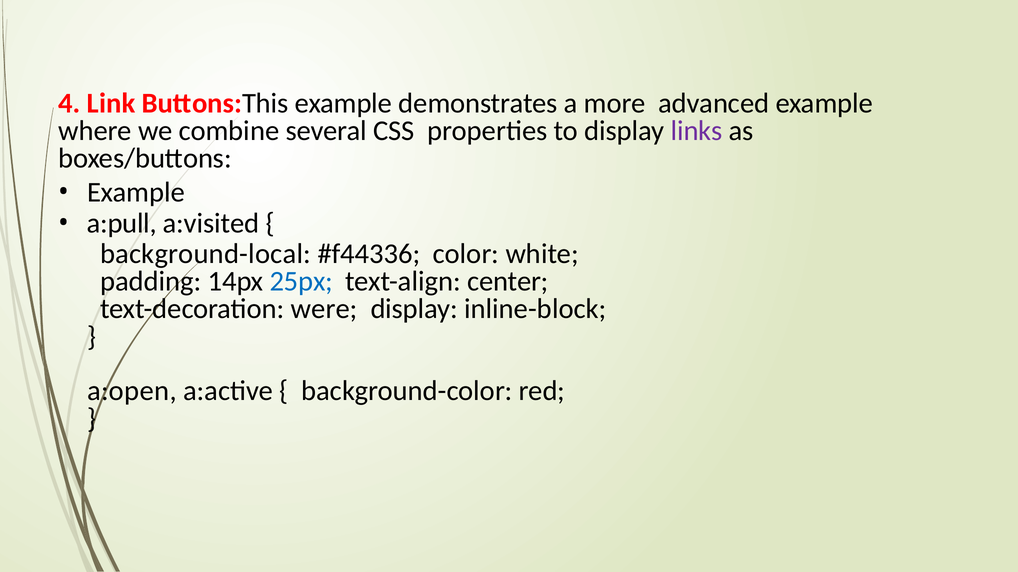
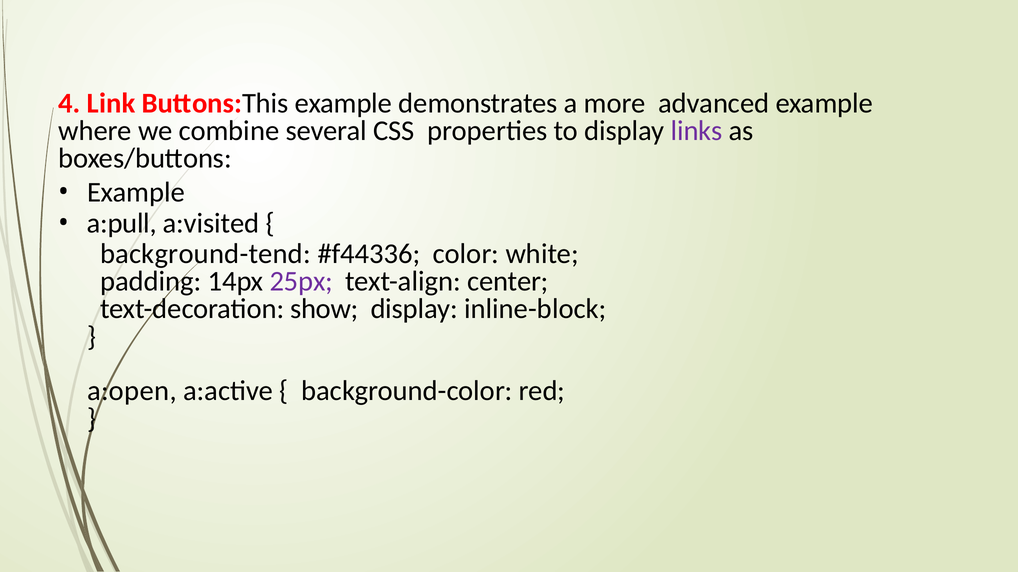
background-local: background-local -> background-tend (205, 254)
25px colour: blue -> purple (301, 282)
were: were -> show (324, 309)
